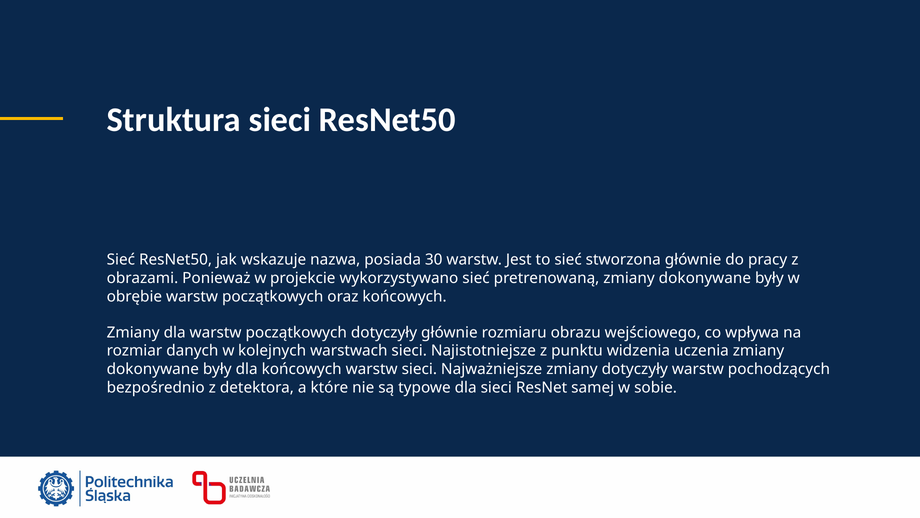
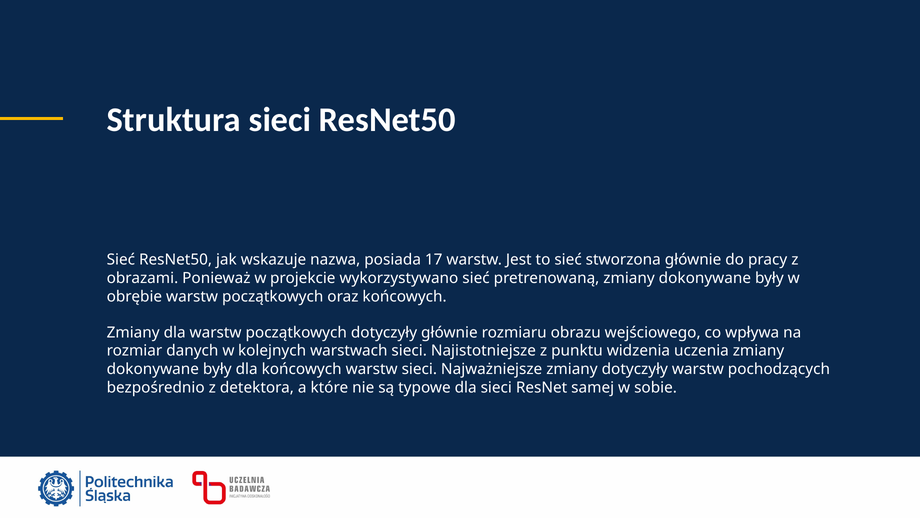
30: 30 -> 17 (434, 260)
